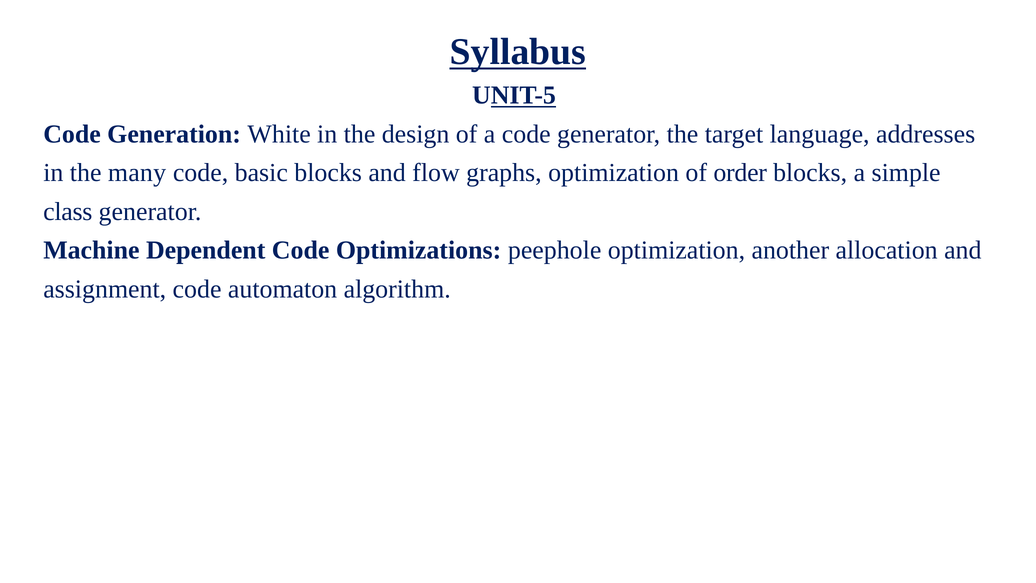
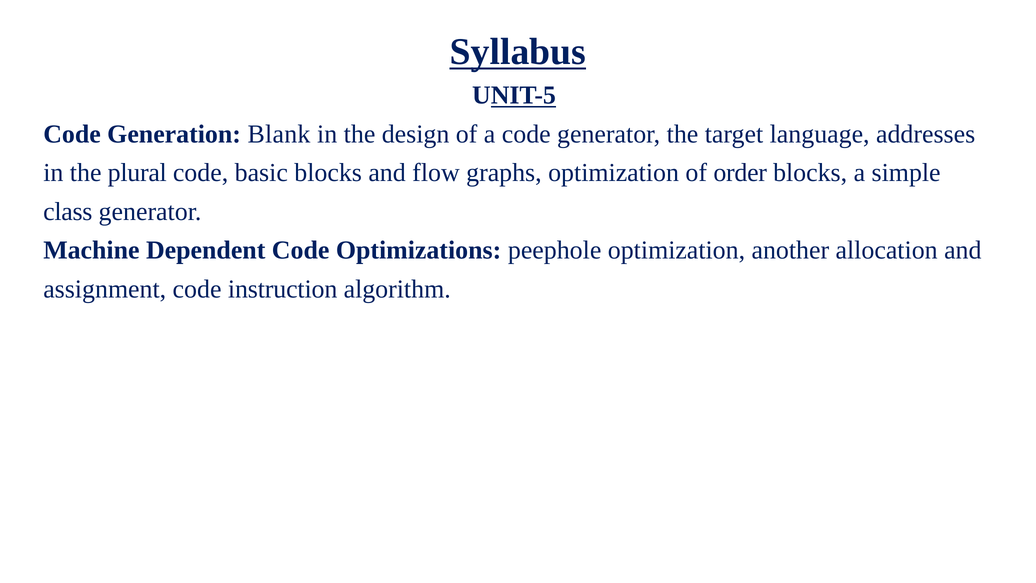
White: White -> Blank (279, 134)
many: many -> plural (137, 173)
automaton: automaton -> instruction (283, 289)
